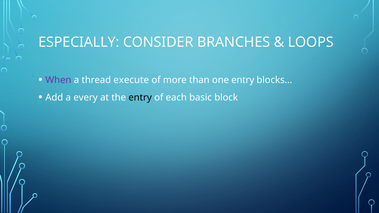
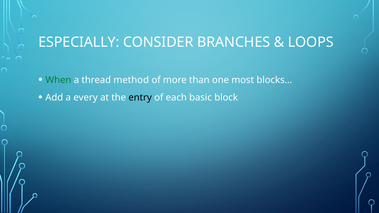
When colour: purple -> green (58, 80)
execute: execute -> method (131, 80)
one entry: entry -> most (243, 80)
